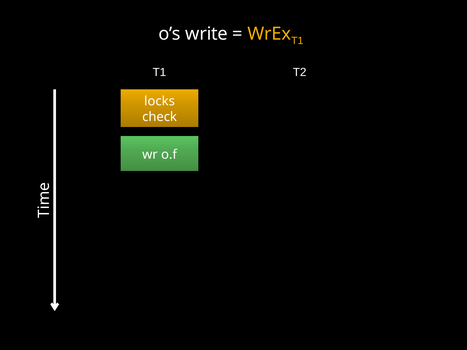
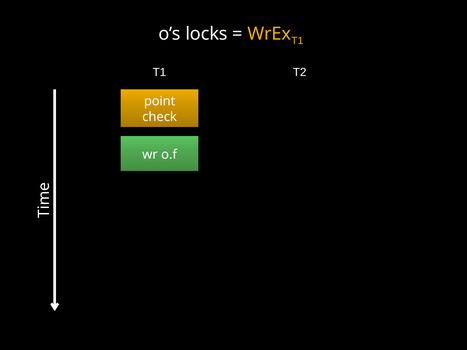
write: write -> locks (206, 34)
locks: locks -> point (160, 101)
